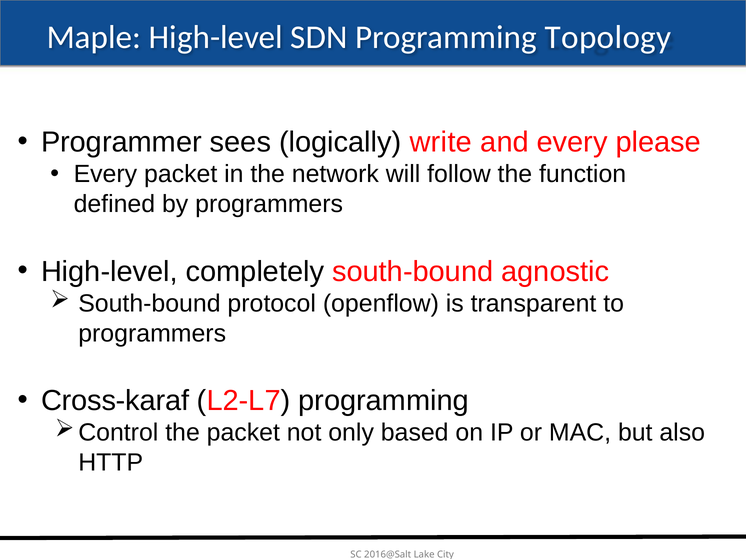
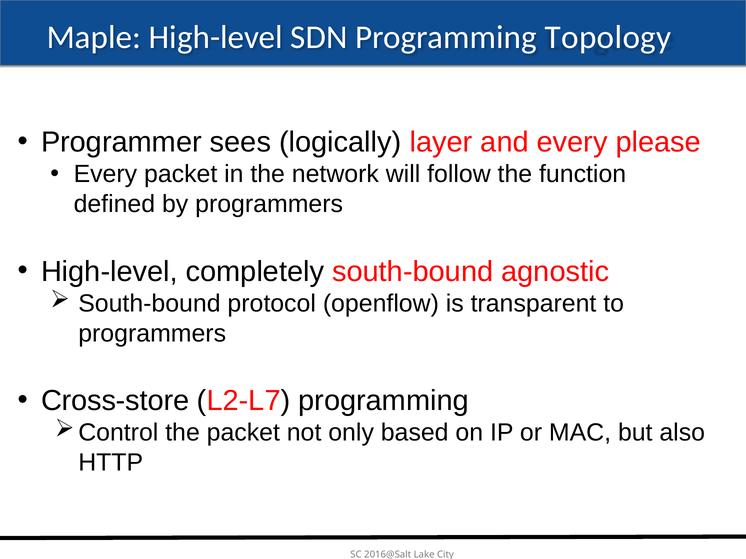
write: write -> layer (441, 142)
Cross-karaf: Cross-karaf -> Cross-store (115, 401)
